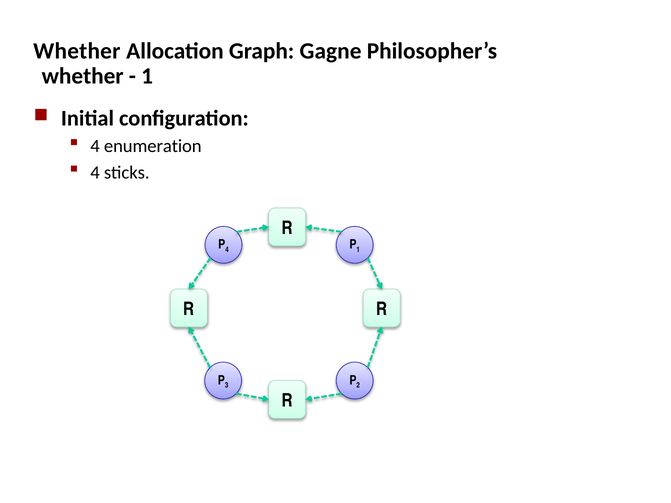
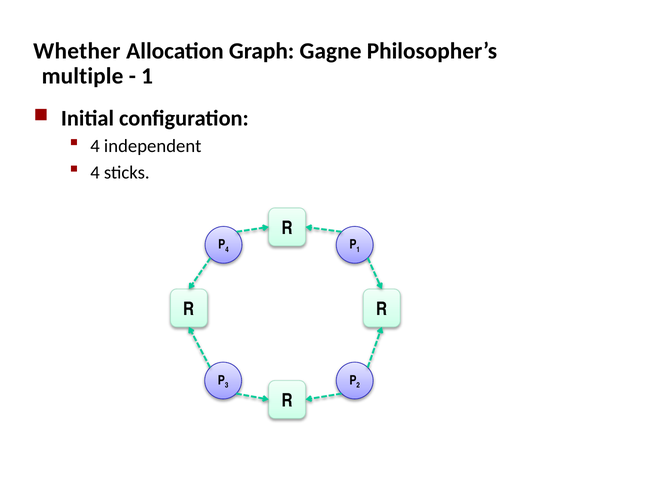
whether: whether -> multiple (83, 76)
enumeration: enumeration -> independent (153, 146)
